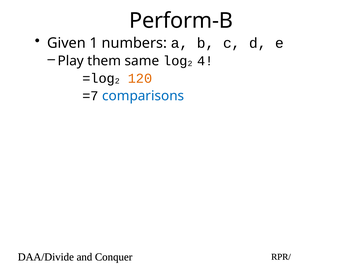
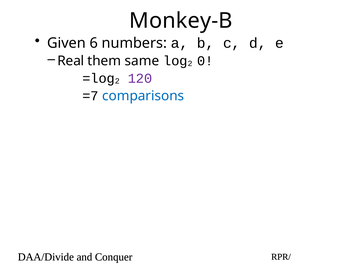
Perform-B: Perform-B -> Monkey-B (181, 21)
1: 1 -> 6 (94, 43)
Play: Play -> Real (71, 61)
4: 4 -> 0 (205, 61)
120 colour: orange -> purple (140, 78)
